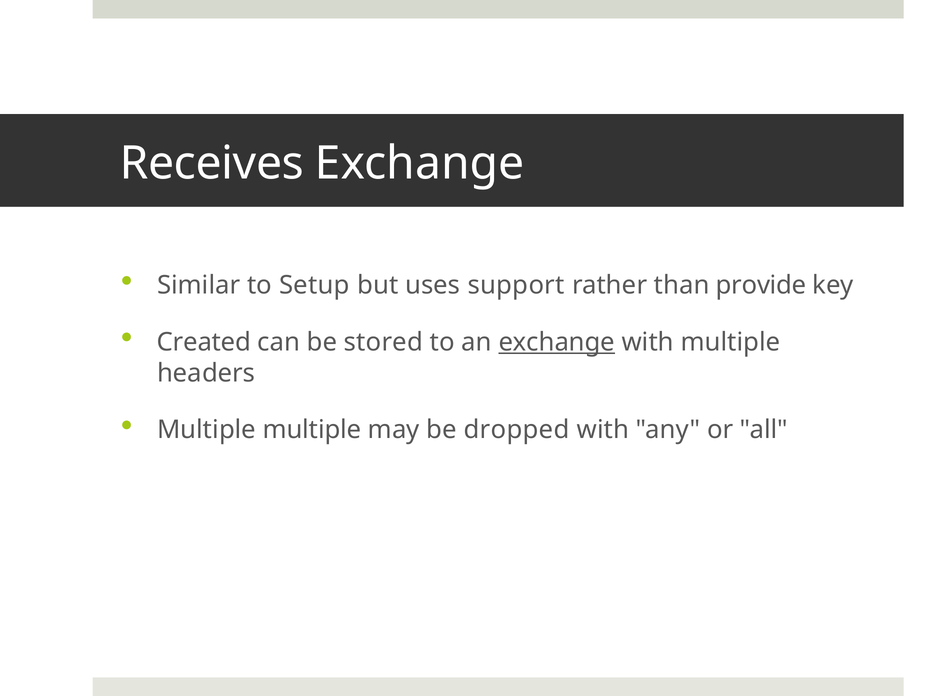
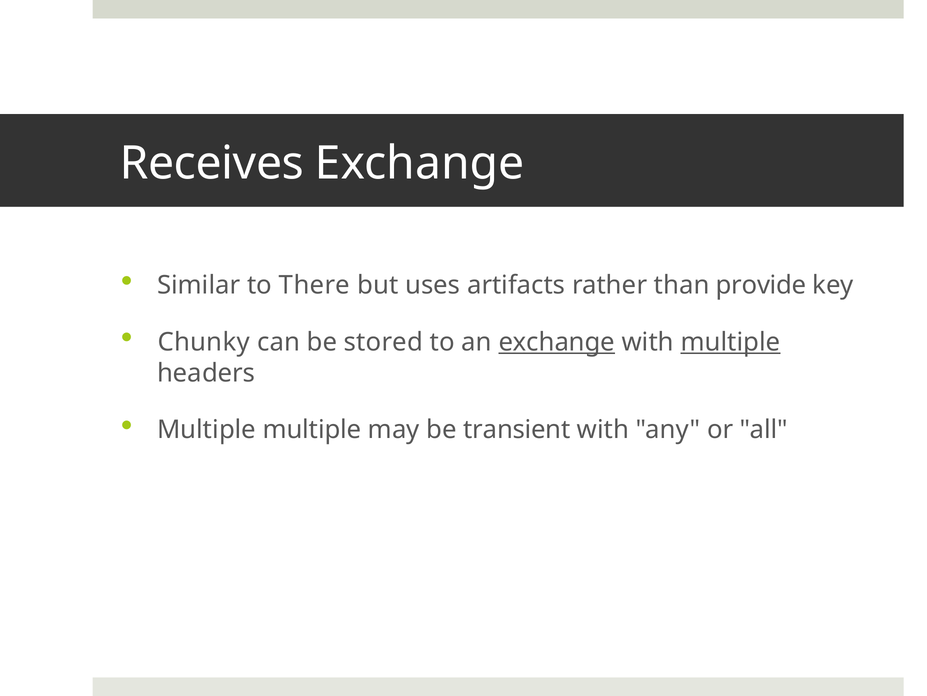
Setup: Setup -> There (314, 285)
support: support -> artifacts (516, 285)
Created: Created -> Chunky (204, 342)
multiple underline: none -> present (730, 342)
dropped: dropped -> transient (517, 429)
